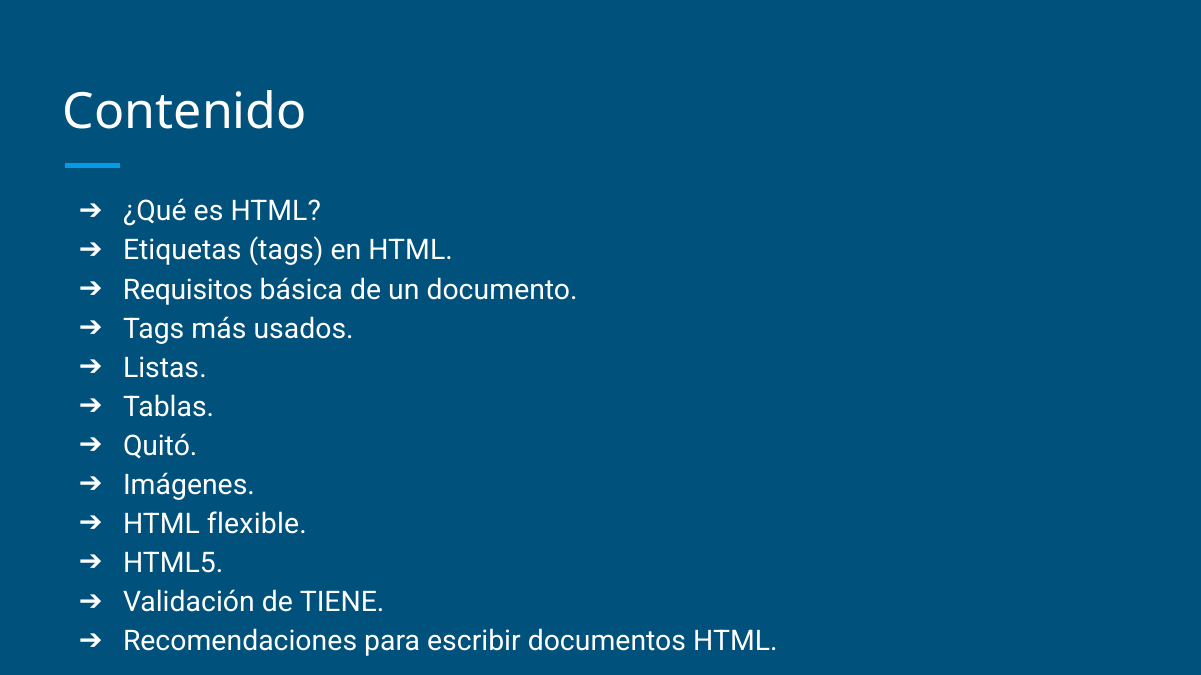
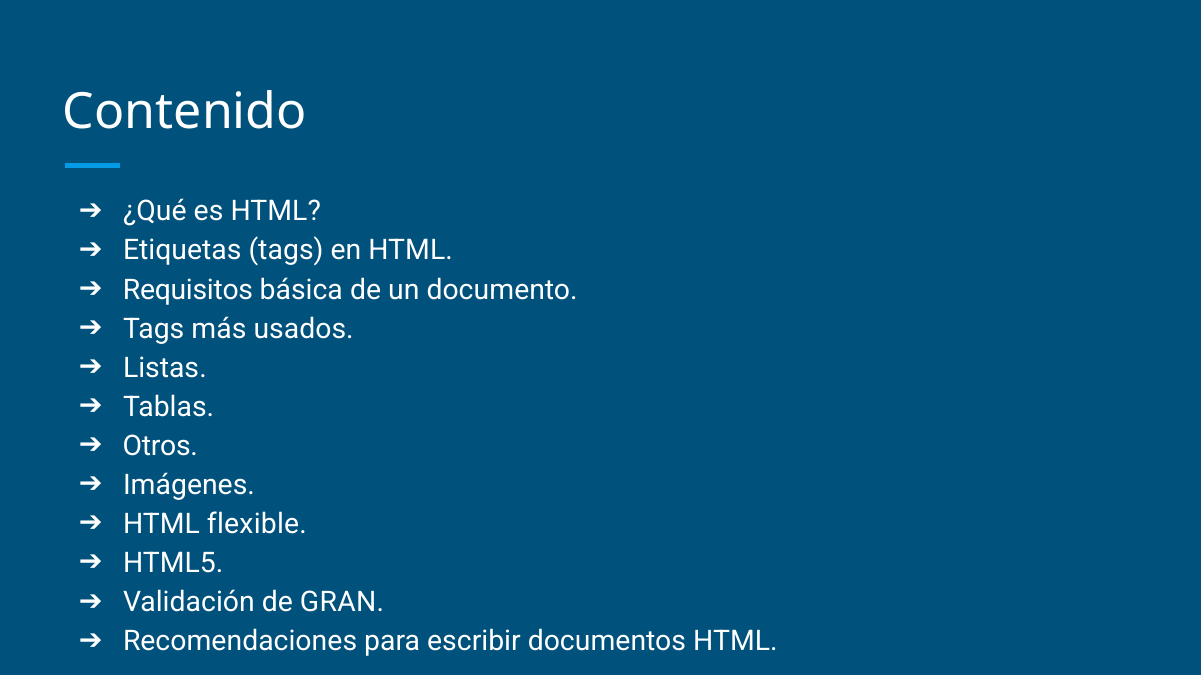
Quitó: Quitó -> Otros (160, 446)
TIENE: TIENE -> GRAN (342, 603)
